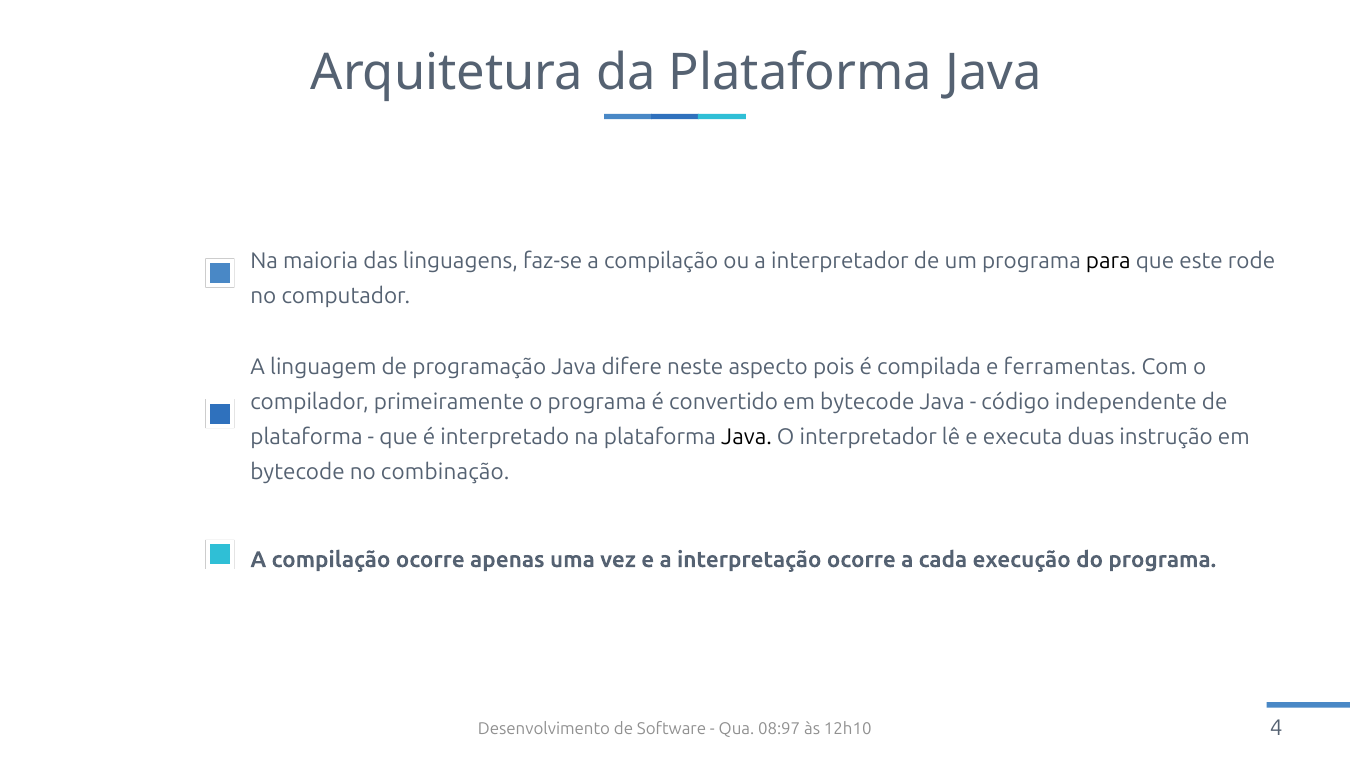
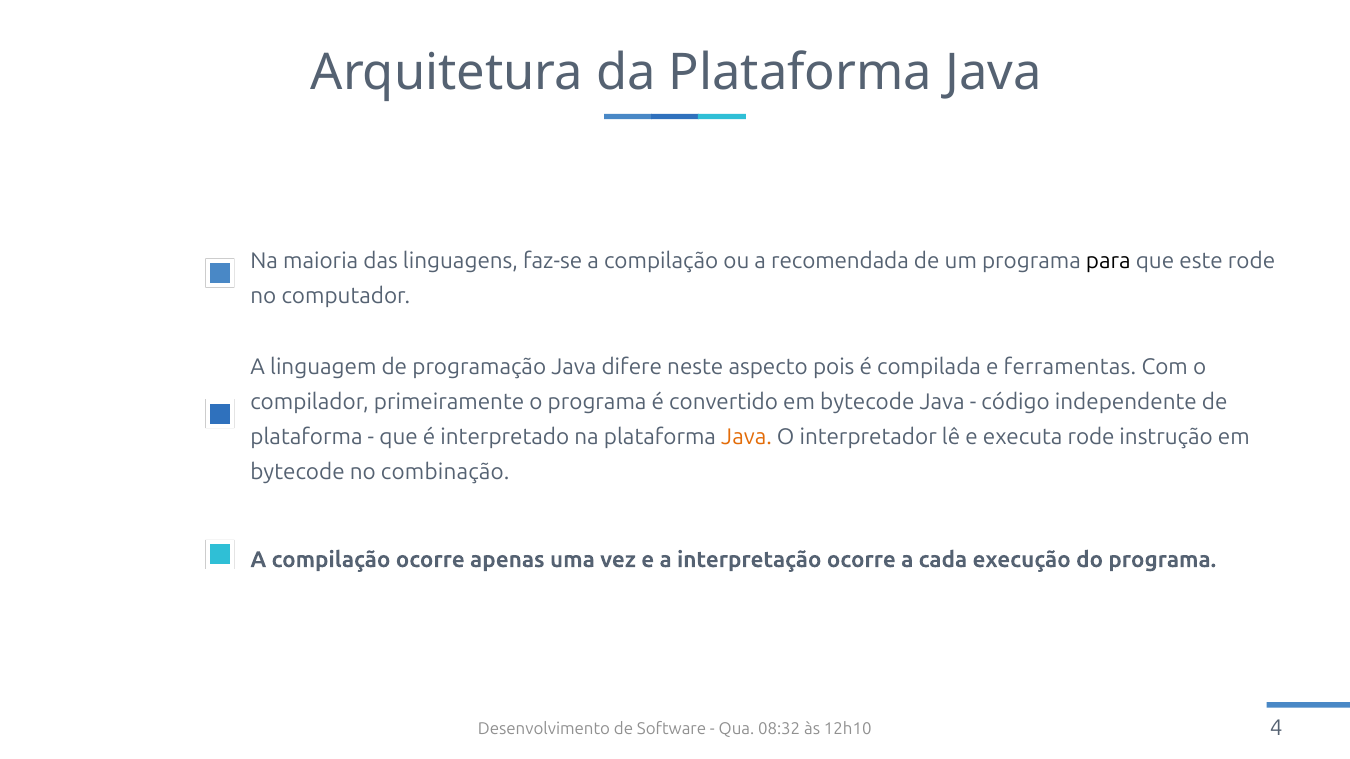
a interpretador: interpretador -> recomendada (840, 261)
Java colour: black -> orange (747, 437)
executa duas: duas -> rode (1091, 437)
08:97: 08:97 -> 08:32 (779, 729)
